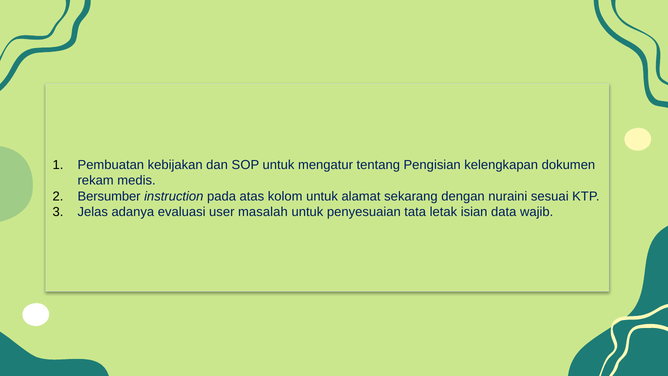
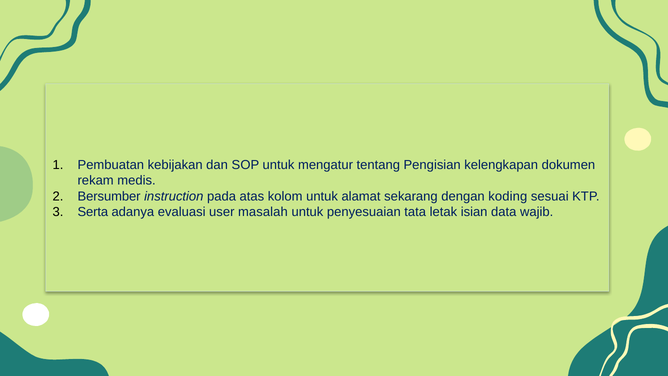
nuraini: nuraini -> koding (508, 196)
Jelas: Jelas -> Serta (93, 212)
